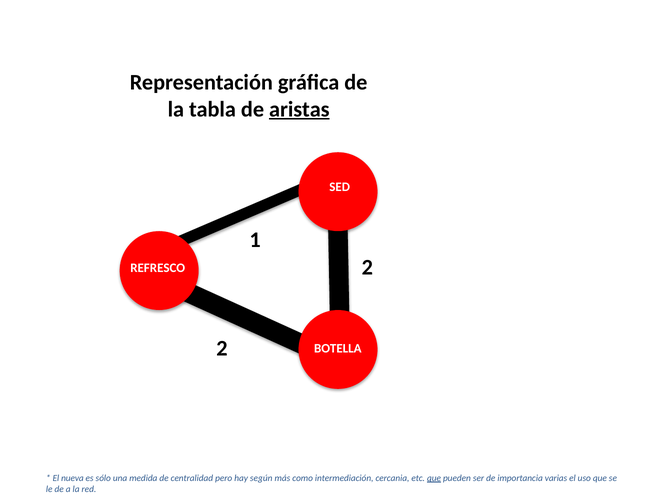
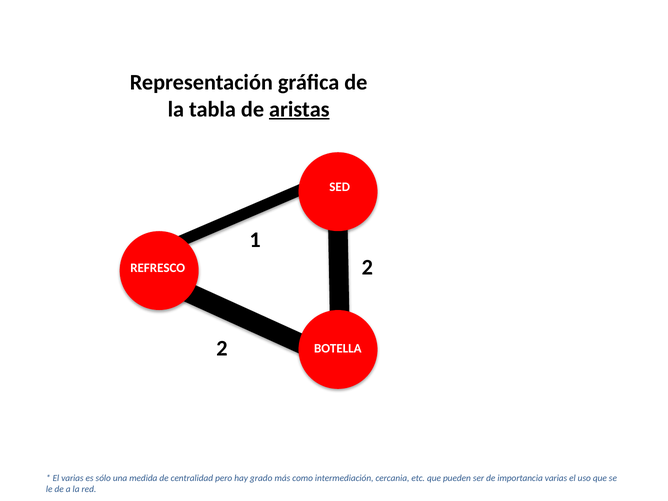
El nueva: nueva -> varias (72, 478)
según: según -> grado (261, 478)
que underline: present -> none (434, 478)
